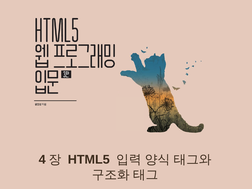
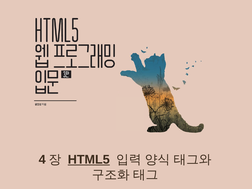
HTML5 underline: none -> present (89, 160)
